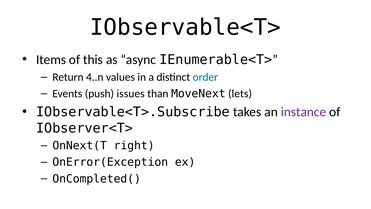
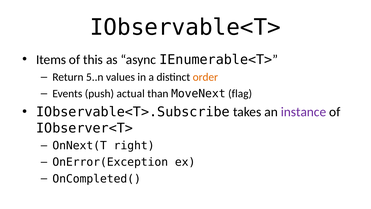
4..n: 4..n -> 5..n (95, 77)
order colour: blue -> orange (205, 77)
issues: issues -> actual (131, 94)
lets: lets -> flag (240, 94)
